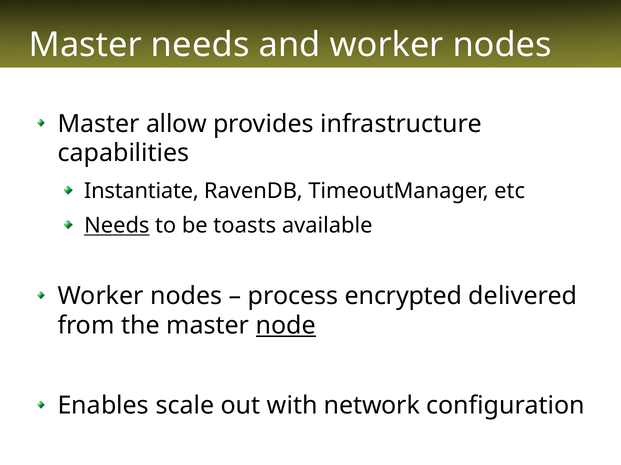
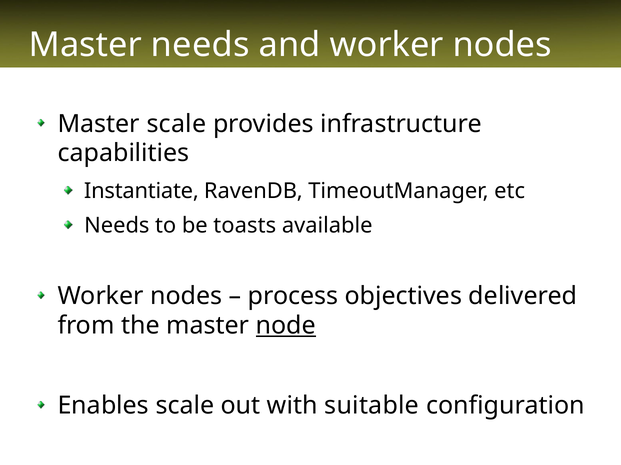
Master allow: allow -> scale (176, 124)
Needs underline: present -> none (117, 226)
encrypted: encrypted -> objectives (403, 297)
network: network -> suitable (372, 406)
